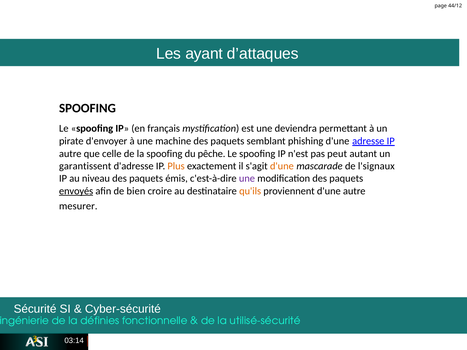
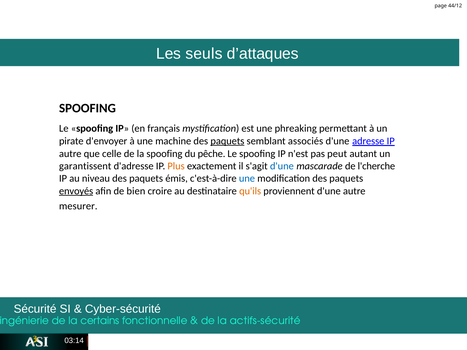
ayant: ayant -> seuls (204, 54)
deviendra: deviendra -> phreaking (296, 129)
paquets underline: none -> present (227, 141)
phishing: phishing -> associés (306, 141)
d'une colour: orange -> blue (282, 166)
l'signaux: l'signaux -> l'cherche (376, 166)
une colour: purple -> blue (247, 179)
définies: définies -> certains (100, 321)
utilisé-sécurité: utilisé-sécurité -> actifs-sécurité (265, 321)
